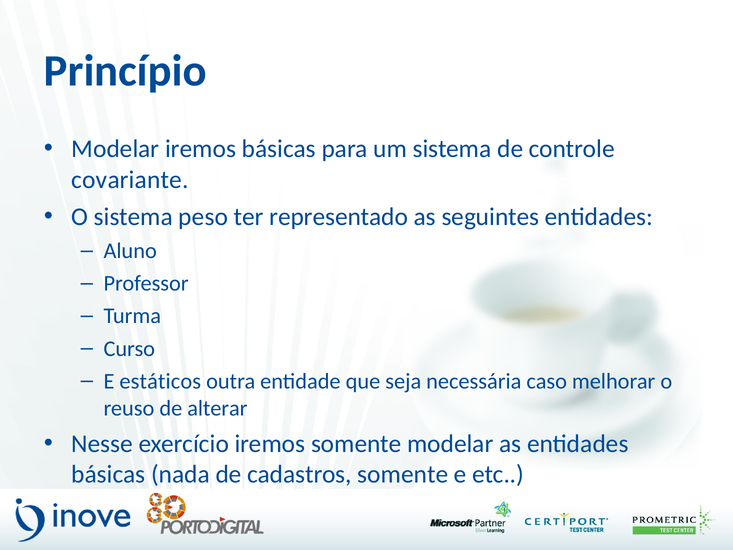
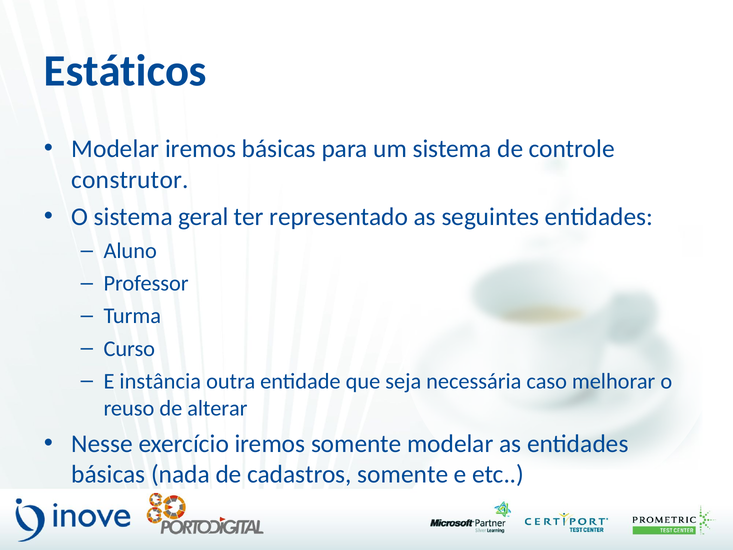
Princípio: Princípio -> Estáticos (125, 71)
covariante: covariante -> construtor (130, 180)
peso: peso -> geral (204, 217)
estáticos: estáticos -> instância (160, 381)
